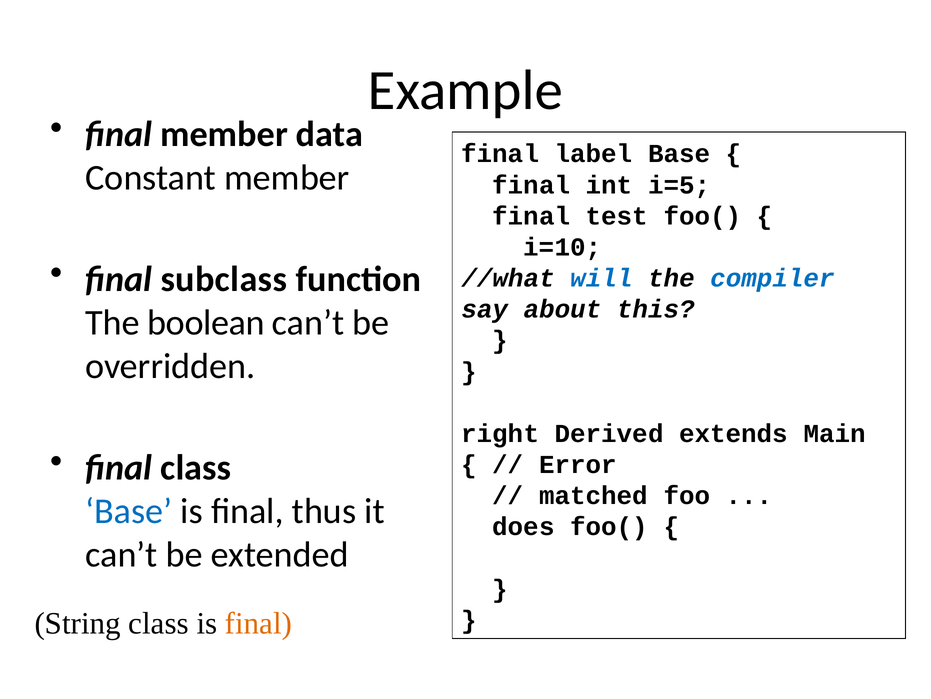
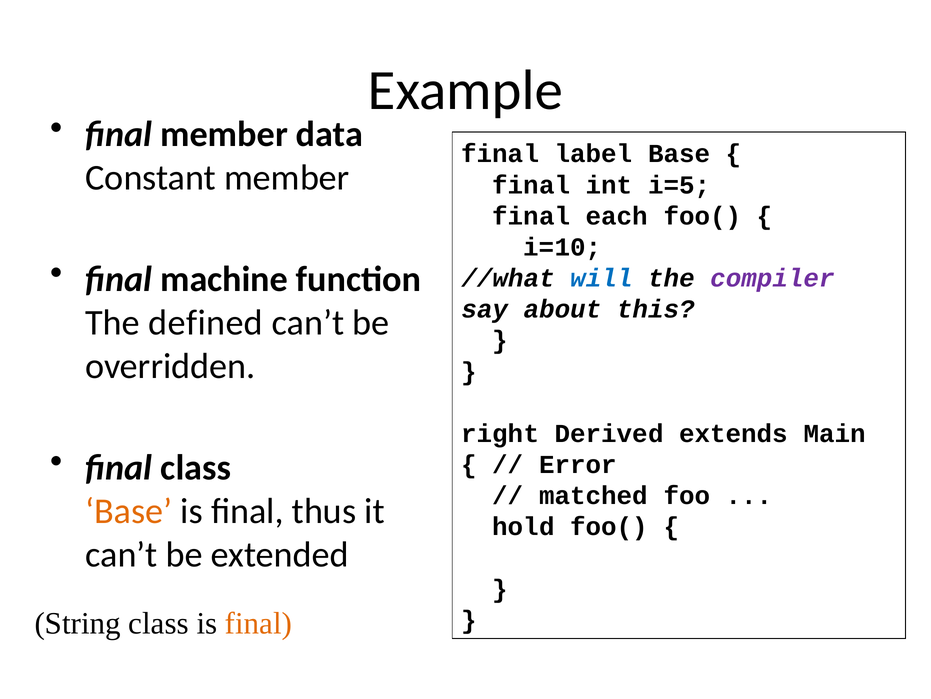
test: test -> each (617, 216)
subclass: subclass -> machine (224, 279)
compiler colour: blue -> purple (772, 278)
boolean: boolean -> defined (206, 322)
Base colour: blue -> orange (129, 511)
does: does -> hold (523, 526)
